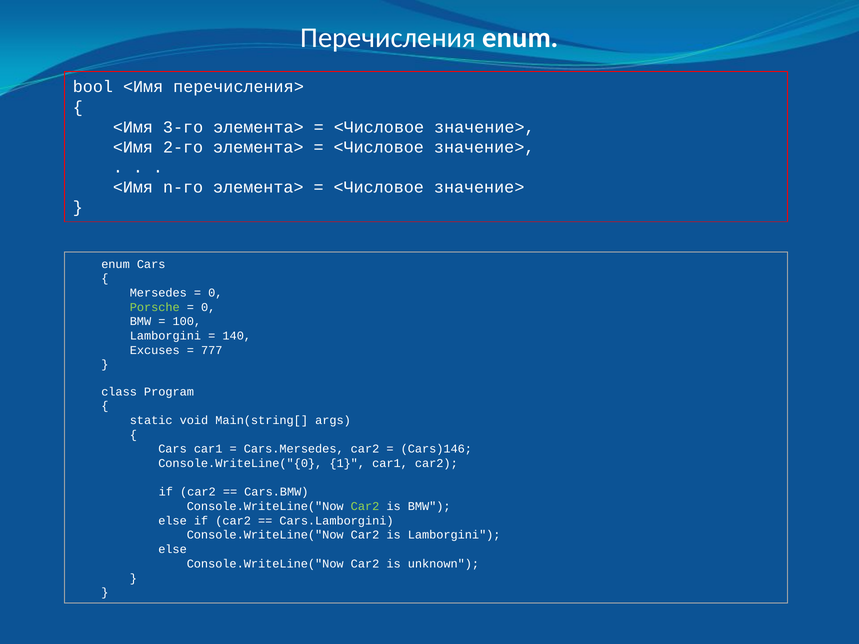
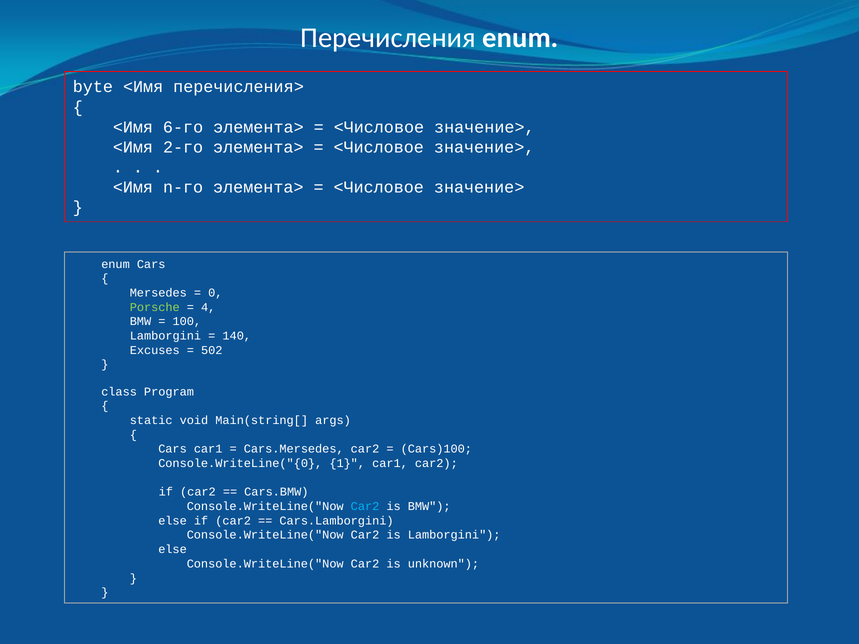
bool: bool -> byte (93, 87)
3-го: 3-го -> 6-го (183, 127)
0: 0 -> 4 (208, 307)
777: 777 -> 502 (212, 350)
Cars)146: Cars)146 -> Cars)100 (436, 449)
Car2 colour: light green -> light blue (365, 507)
